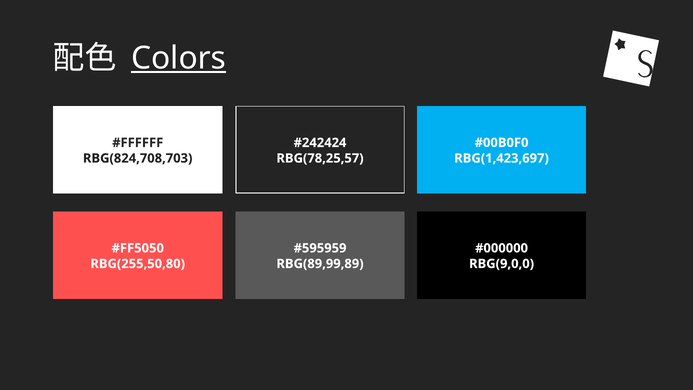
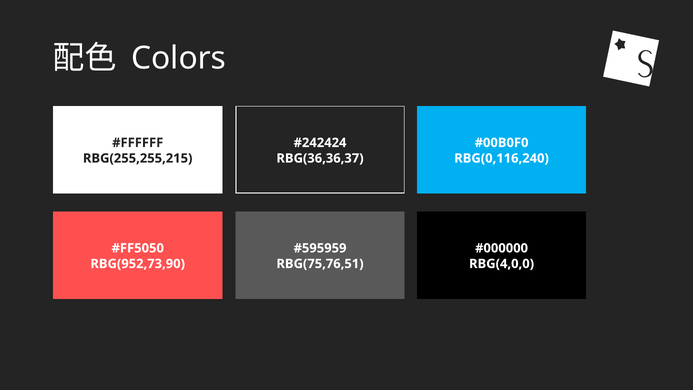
Colors underline: present -> none (179, 58)
RBG(824,708,703: RBG(824,708,703 -> RBG(255,255,215 (138, 158)
RBG(78,25,57: RBG(78,25,57 -> RBG(36,36,37 (320, 158)
RBG(1,423,697: RBG(1,423,697 -> RBG(0,116,240 (502, 158)
RBG(255,50,80: RBG(255,50,80 -> RBG(952,73,90 (138, 264)
RBG(89,99,89: RBG(89,99,89 -> RBG(75,76,51 (320, 264)
RBG(9,0,0: RBG(9,0,0 -> RBG(4,0,0 (502, 264)
